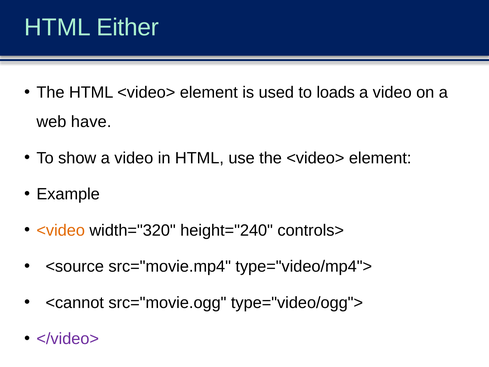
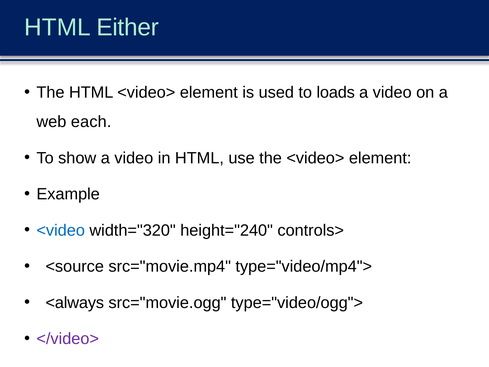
have: have -> each (91, 122)
<video colour: orange -> blue (61, 230)
<cannot: <cannot -> <always (75, 302)
